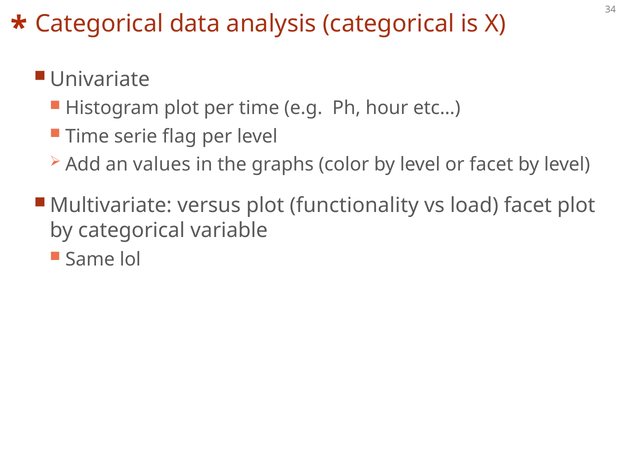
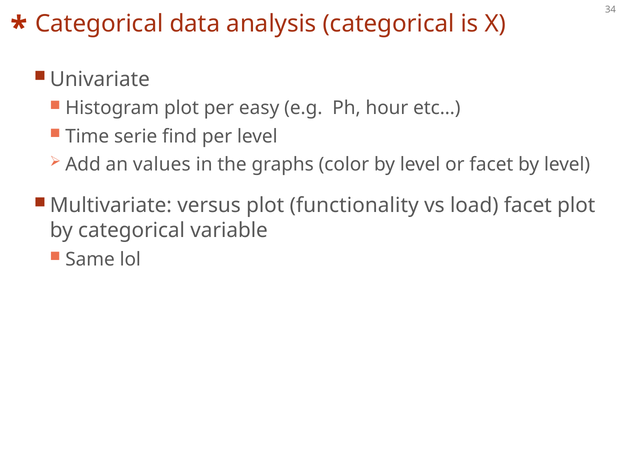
per time: time -> easy (259, 108)
flag: flag -> find (180, 136)
